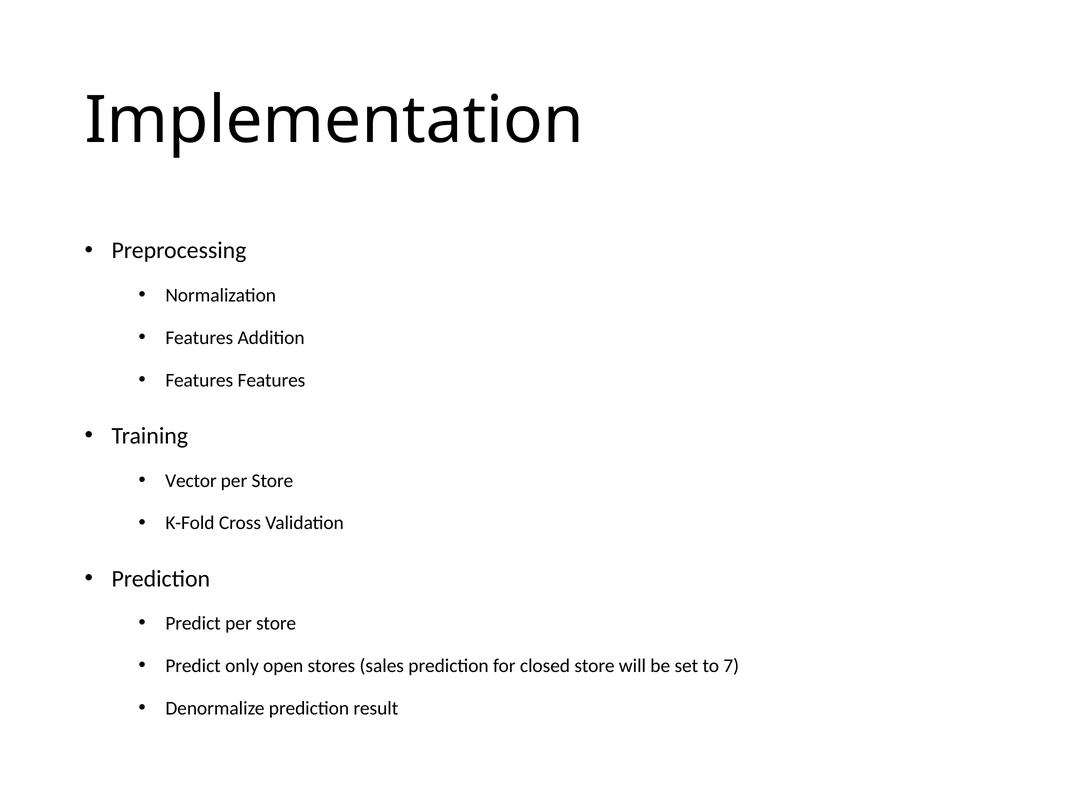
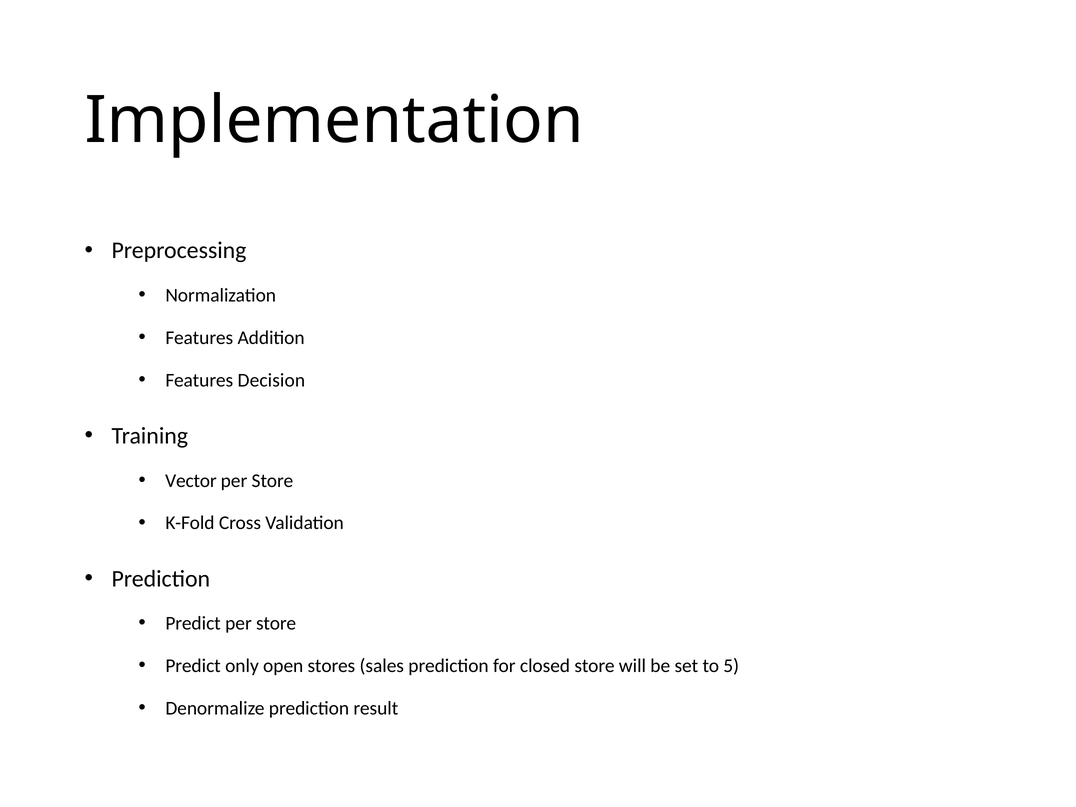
Features Features: Features -> Decision (271, 380)
7: 7 -> 5 (731, 666)
